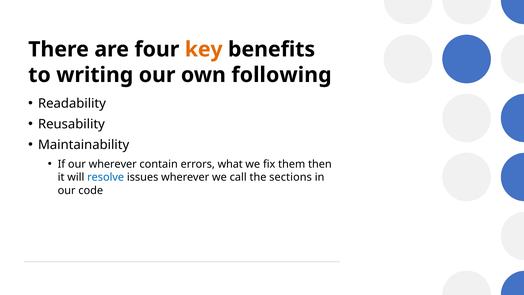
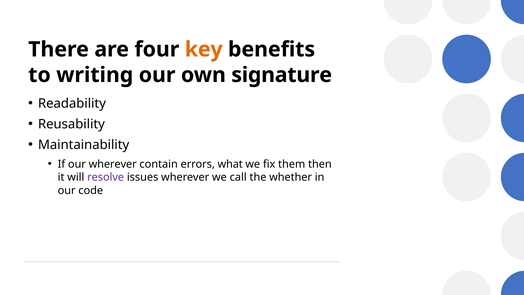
following: following -> signature (282, 75)
resolve colour: blue -> purple (106, 177)
sections: sections -> whether (291, 177)
